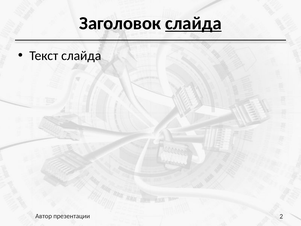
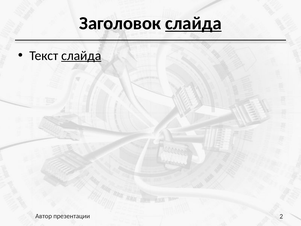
слайда underline: none -> present (81, 56)
